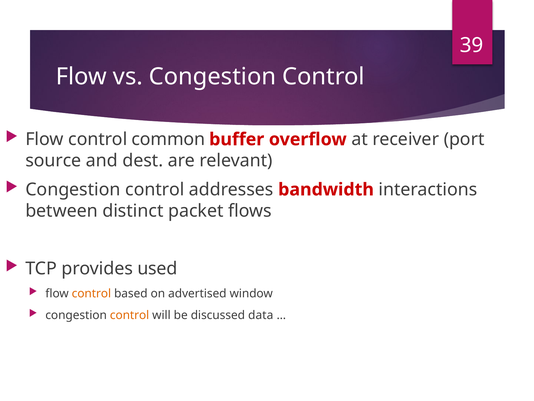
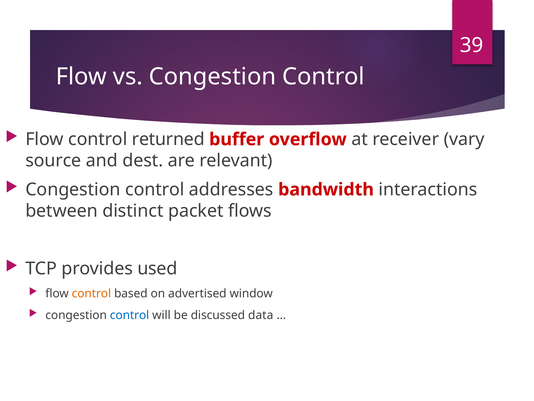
common: common -> returned (168, 139)
port: port -> vary (464, 139)
control colour: orange -> blue (130, 315)
